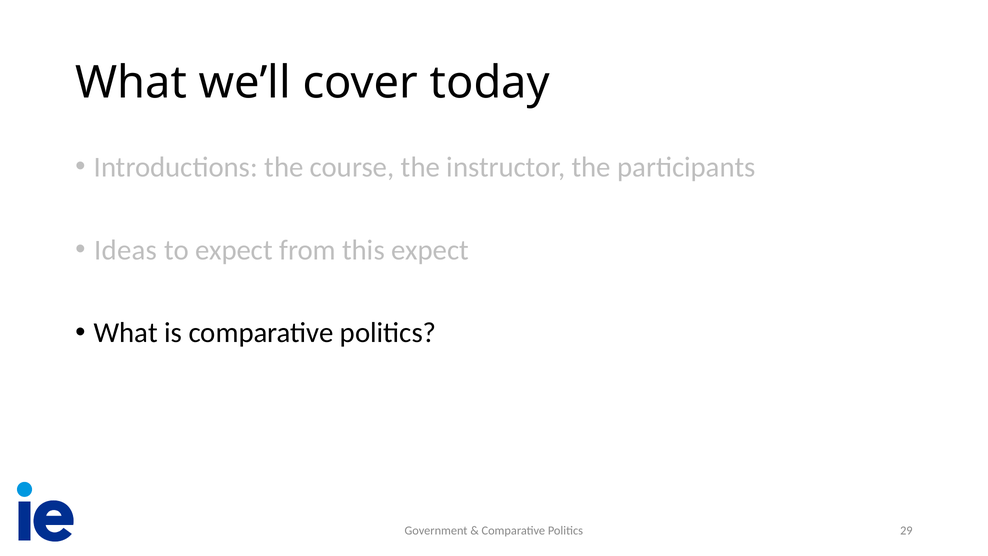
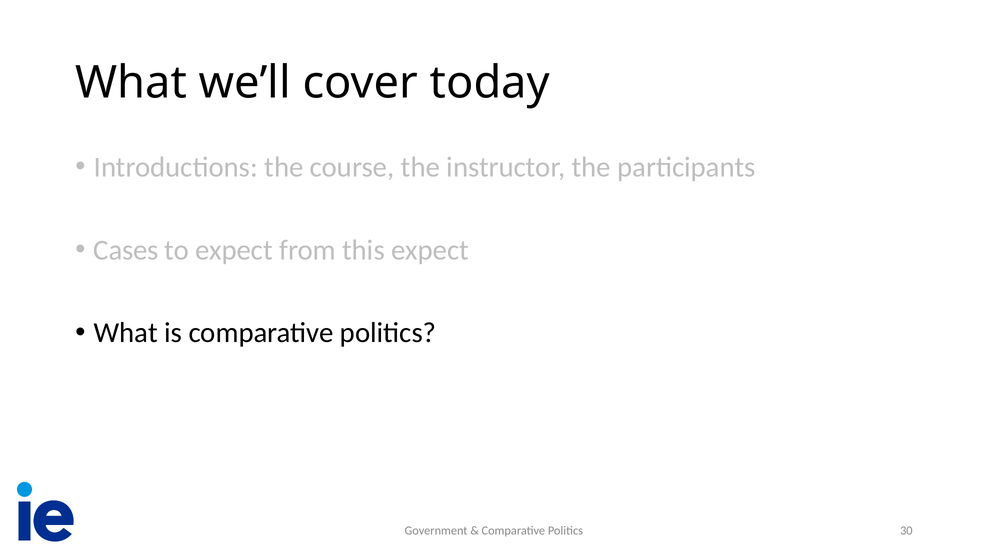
Ideas: Ideas -> Cases (126, 250)
29: 29 -> 30 (906, 531)
